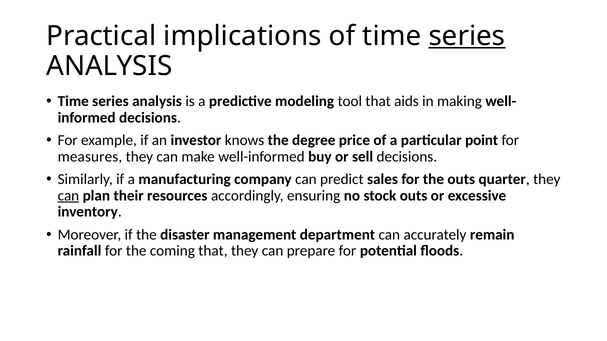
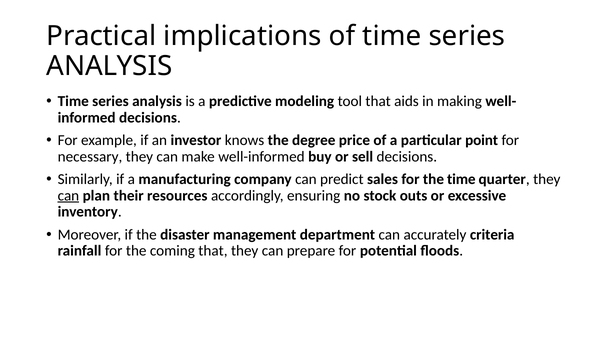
series underline: present -> none (467, 36)
measures: measures -> necessary (90, 157)
the outs: outs -> time (461, 179)
remain: remain -> criteria (492, 235)
